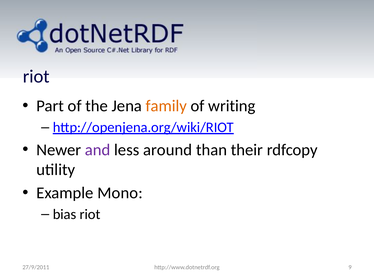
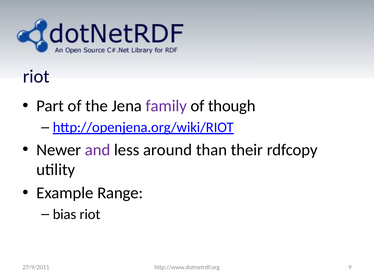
family colour: orange -> purple (166, 106)
writing: writing -> though (232, 106)
Mono: Mono -> Range (120, 193)
